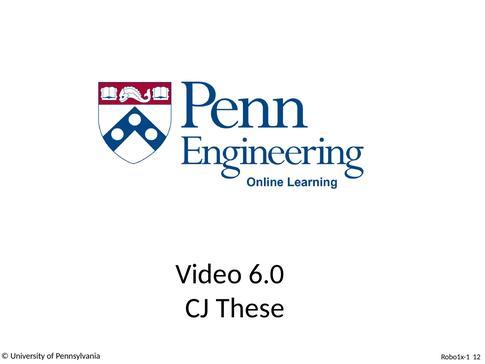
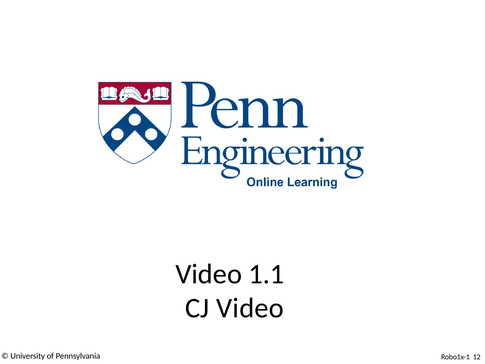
6.0: 6.0 -> 1.1 (266, 274)
CJ These: These -> Video (250, 308)
